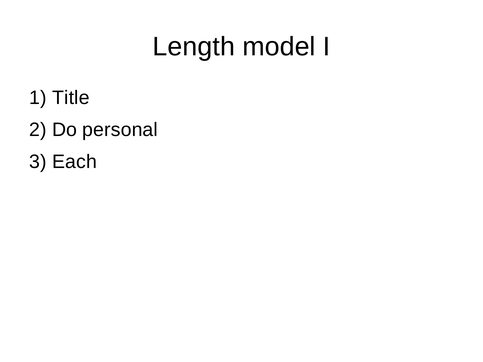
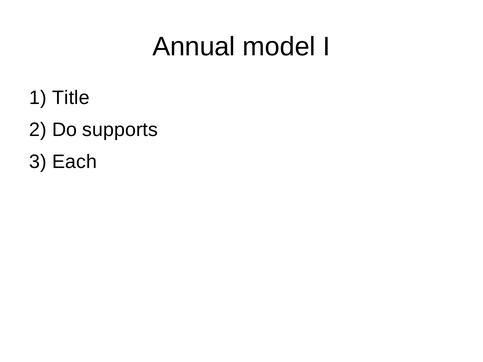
Length: Length -> Annual (194, 47)
personal: personal -> supports (120, 130)
